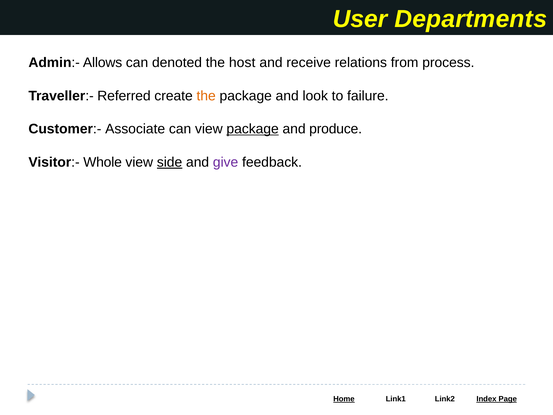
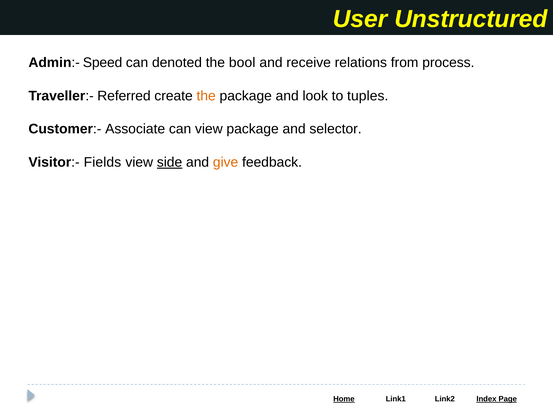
Departments: Departments -> Unstructured (471, 19)
Allows: Allows -> Speed (103, 63)
host: host -> bool (242, 63)
failure: failure -> tuples (368, 96)
package underline: present -> none (253, 129)
produce: produce -> selector (336, 129)
Whole: Whole -> Fields (102, 162)
give colour: purple -> orange (226, 162)
